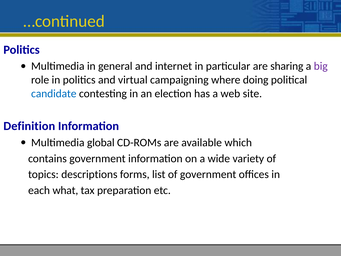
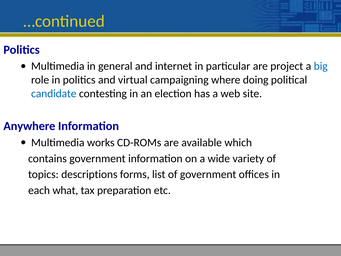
sharing: sharing -> project (287, 66)
big colour: purple -> blue (321, 66)
Definition: Definition -> Anywhere (29, 126)
global: global -> works (101, 142)
